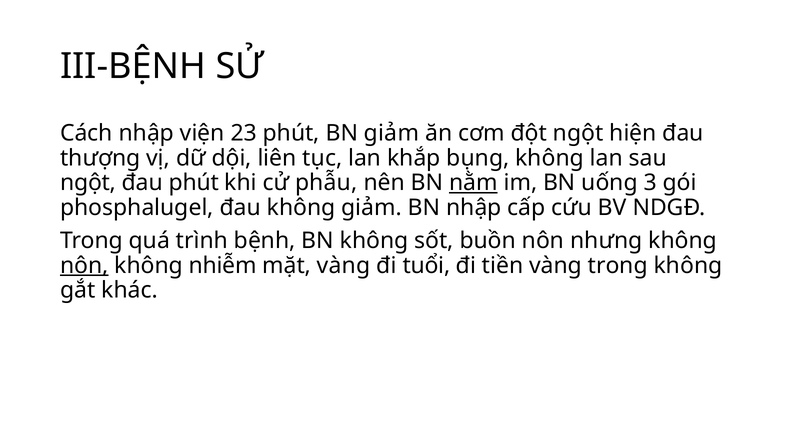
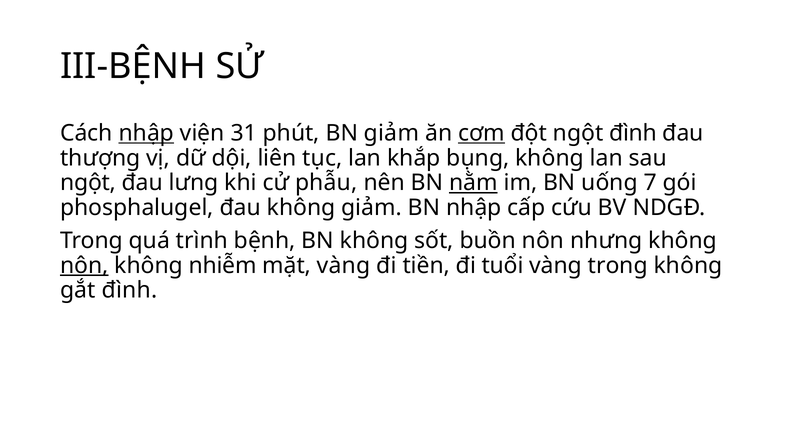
nhập underline: none -> present (146, 133)
23: 23 -> 31 (244, 133)
cơm underline: none -> present (482, 133)
ngột hiện: hiện -> đình (633, 133)
đau phút: phút -> lưng (194, 183)
3: 3 -> 7 (650, 183)
tuổi: tuổi -> tiền (426, 266)
tiền: tiền -> tuổi (503, 266)
gắt khác: khác -> đình (129, 290)
